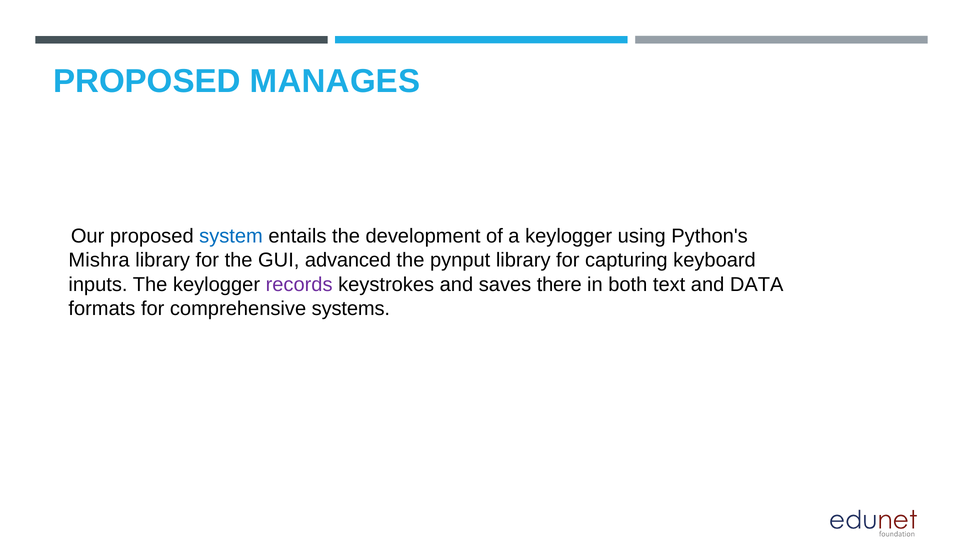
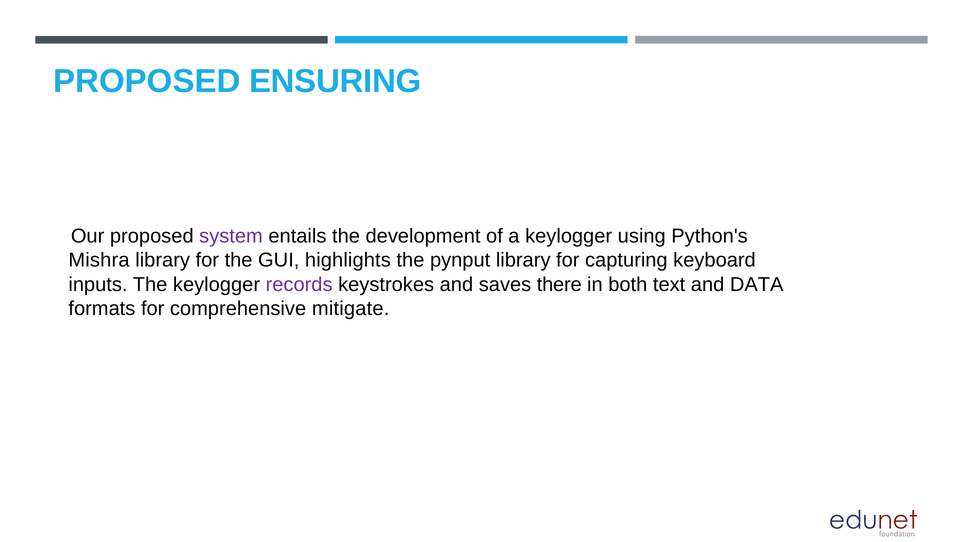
MANAGES: MANAGES -> ENSURING (335, 81)
system colour: blue -> purple (231, 236)
advanced: advanced -> highlights (348, 260)
systems: systems -> mitigate (351, 308)
